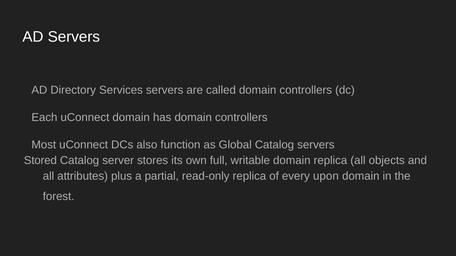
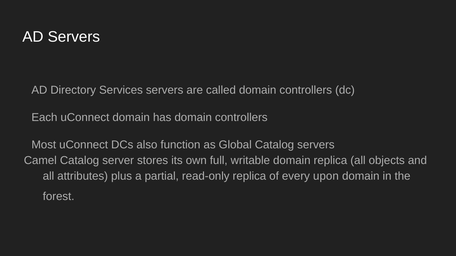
Stored: Stored -> Camel (40, 161)
